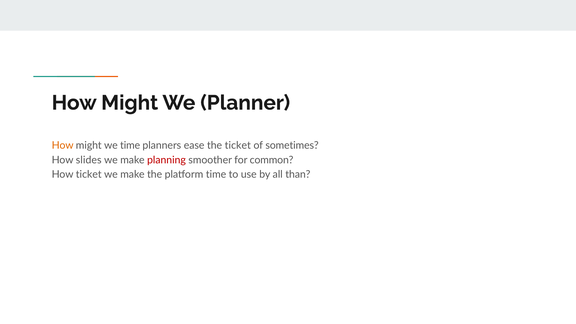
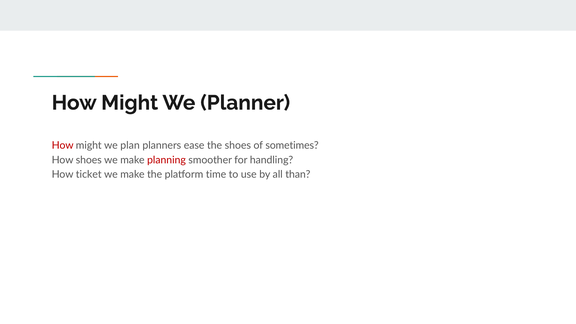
How colour: orange -> red (63, 146)
we time: time -> plan (130, 146)
the ticket: ticket -> shoes (238, 146)
How slides: slides -> shoes (89, 160)
common: common -> handling (271, 160)
